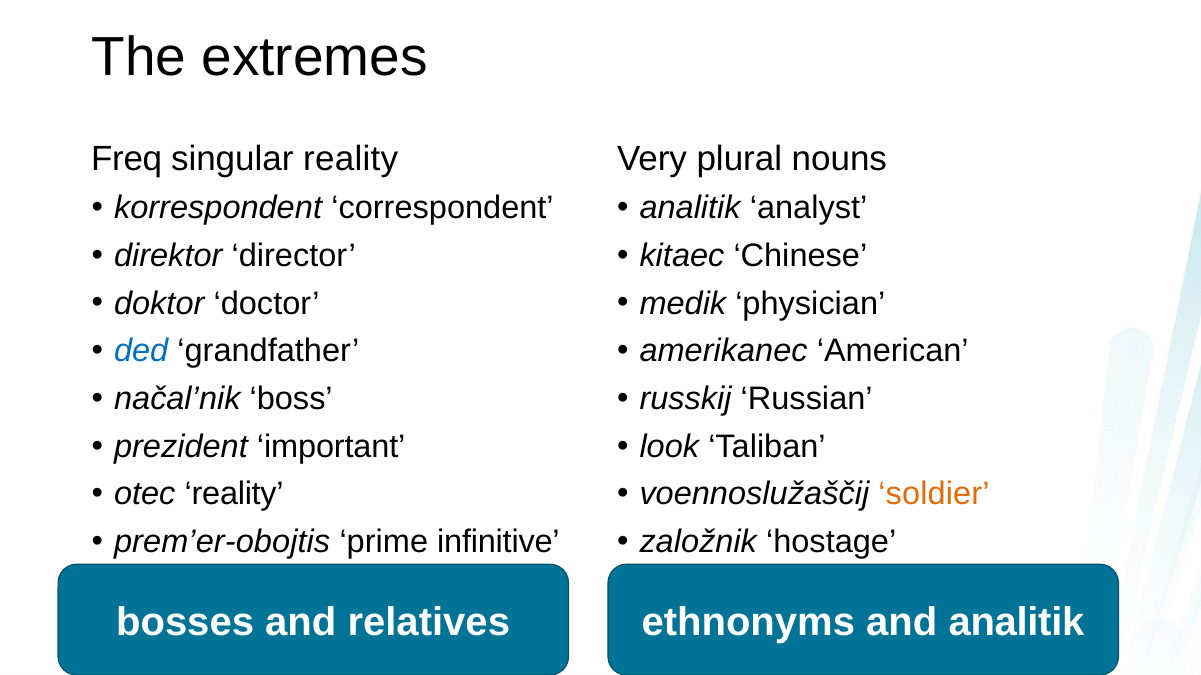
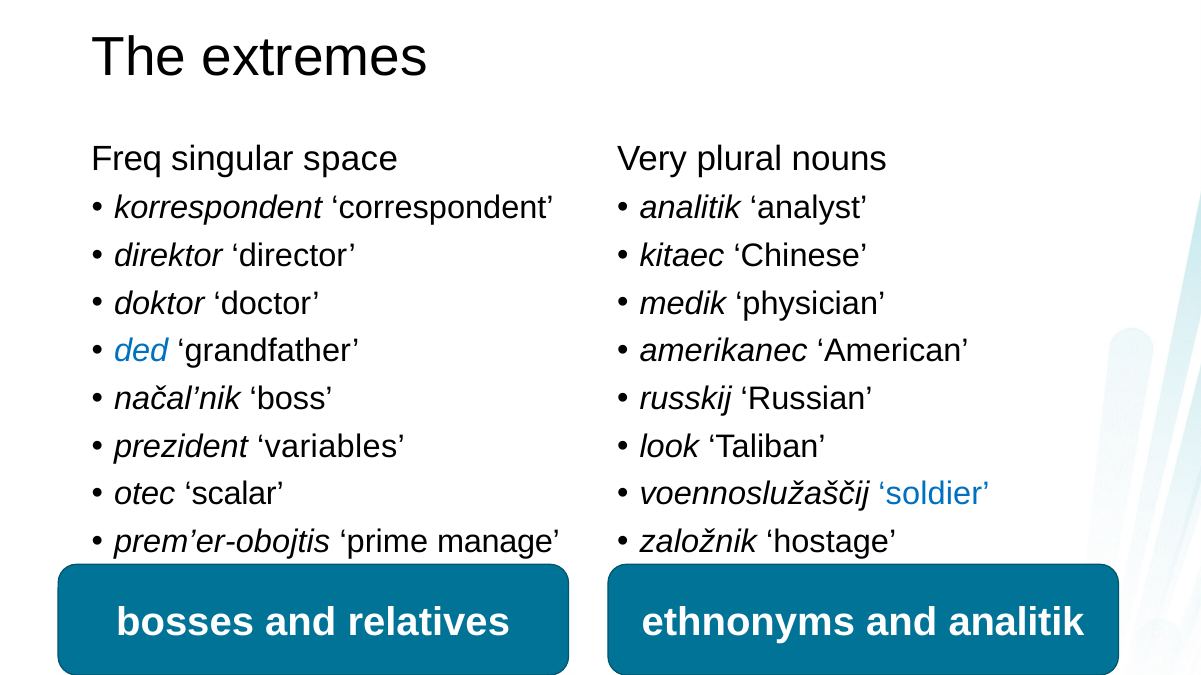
singular reality: reality -> space (351, 159)
important: important -> variables (331, 447)
otec reality: reality -> scalar (234, 495)
soldier colour: orange -> blue (934, 495)
infinitive: infinitive -> manage (498, 542)
